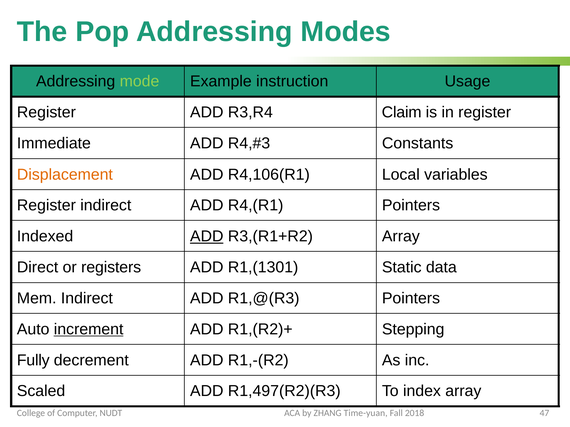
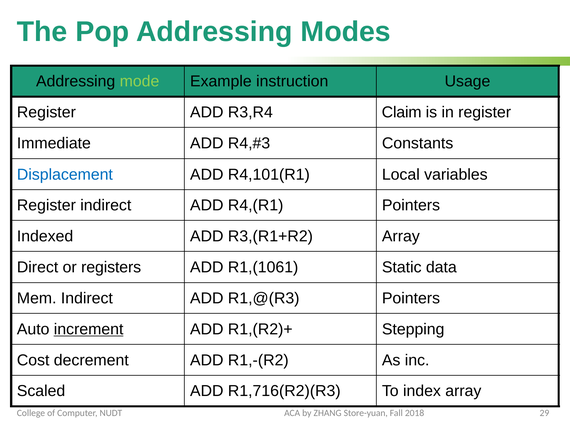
Displacement colour: orange -> blue (65, 175)
R4,106(R1: R4,106(R1 -> R4,101(R1 (269, 175)
ADD underline: present -> none (207, 237)
R1,(1301: R1,(1301 -> R1,(1061 (263, 268)
Fully: Fully -> Cost (33, 361)
R1,497(R2)(R3: R1,497(R2)(R3 -> R1,716(R2)(R3 (284, 392)
Time-yuan: Time-yuan -> Store-yuan (366, 413)
47: 47 -> 29 (544, 413)
